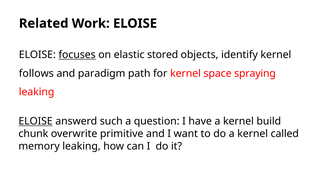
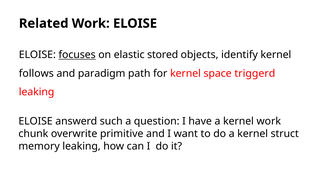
spraying: spraying -> triggerd (255, 74)
ELOISE underline: present -> none (36, 122)
kernel build: build -> work (269, 122)
called: called -> struct (285, 134)
